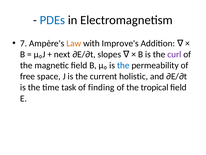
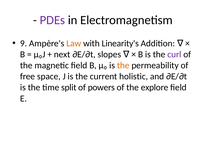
PDEs colour: blue -> purple (52, 20)
7: 7 -> 9 (24, 43)
Improve's: Improve's -> Linearity's (120, 43)
the colour: blue -> orange (123, 65)
task: task -> split (69, 87)
finding: finding -> powers (101, 87)
tropical: tropical -> explore (155, 87)
